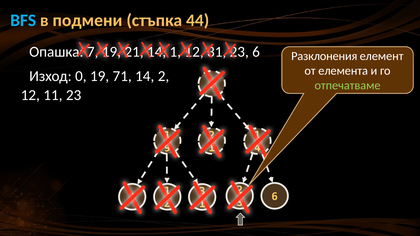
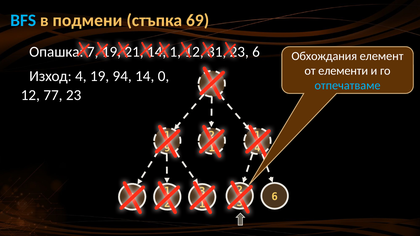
44: 44 -> 69 (198, 20)
Разклонения: Разклонения -> Обхождания (324, 56)
елемента: елемента -> елементи (343, 71)
0: 0 -> 4 (81, 76)
71: 71 -> 94 (122, 76)
14 2: 2 -> 0 (163, 76)
отпечатваме colour: light green -> light blue (348, 86)
11: 11 -> 77 (53, 95)
